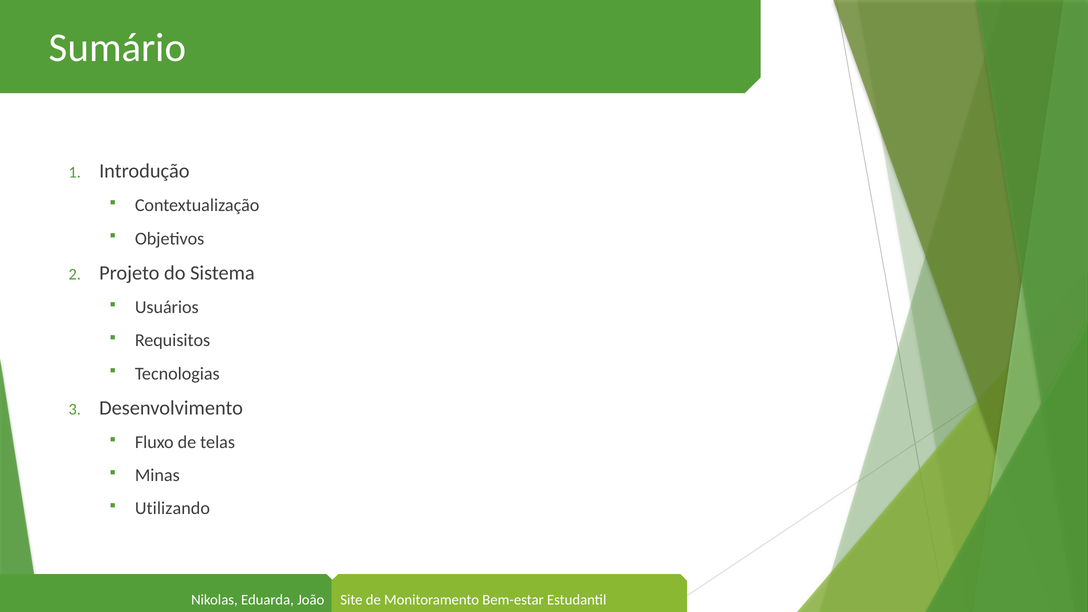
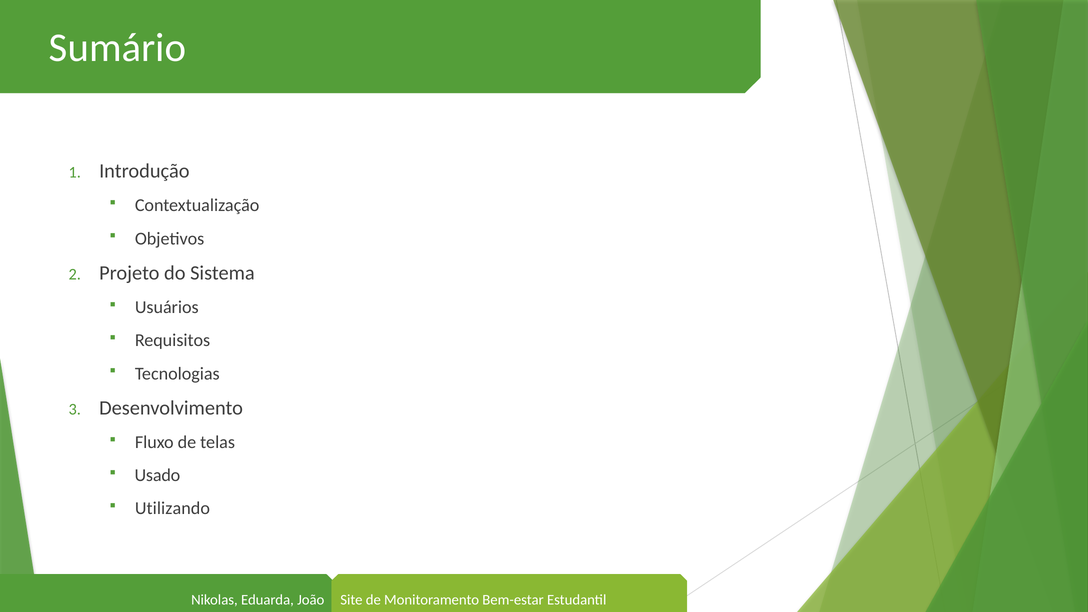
Minas: Minas -> Usado (157, 475)
